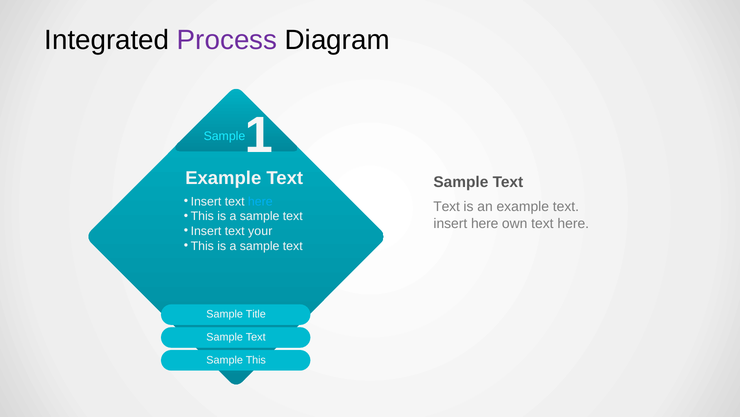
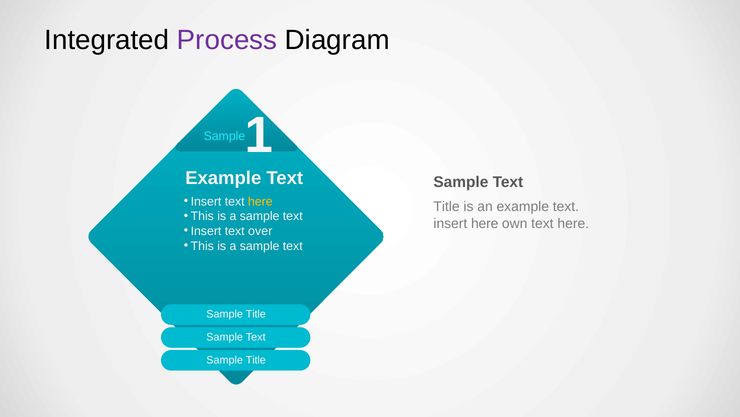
here colour: light blue -> yellow (260, 201)
Text: Text -> Title (447, 206)
your: your -> over (260, 231)
This: This -> Title (256, 359)
